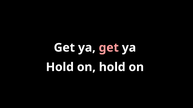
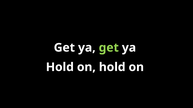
get colour: pink -> light green (109, 48)
